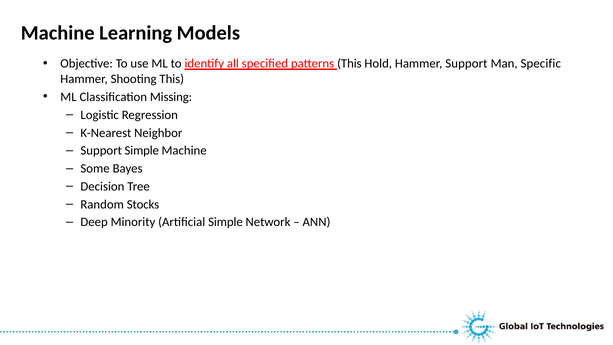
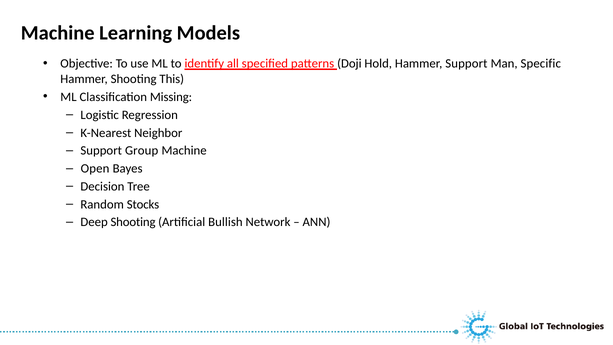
patterns This: This -> Doji (349, 64)
Support Simple: Simple -> Group (142, 151)
Some: Some -> Open (95, 168)
Deep Minority: Minority -> Shooting (133, 222)
Artificial Simple: Simple -> Bullish (225, 222)
